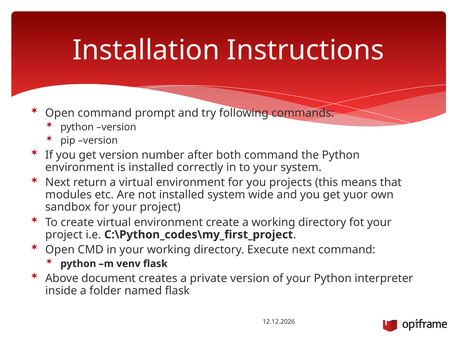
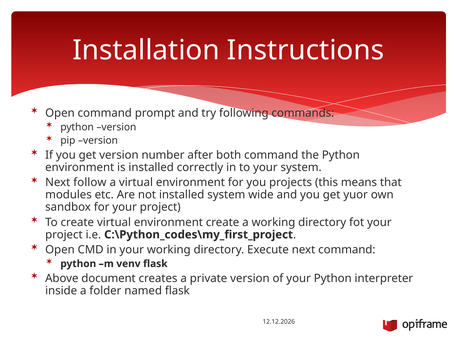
return: return -> follow (90, 182)
